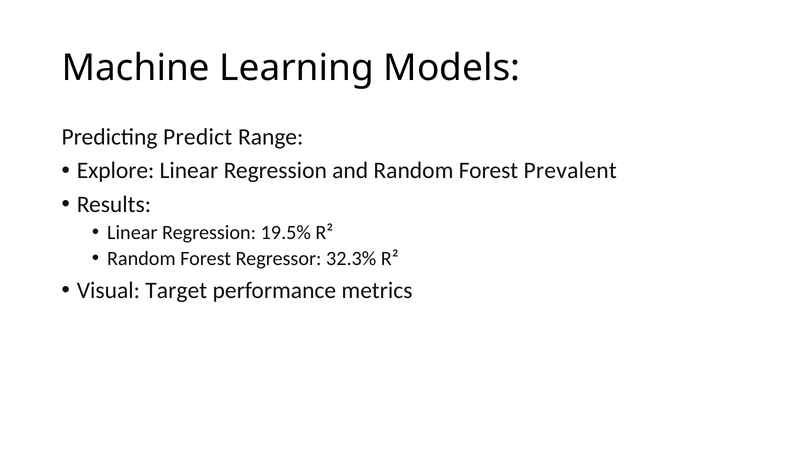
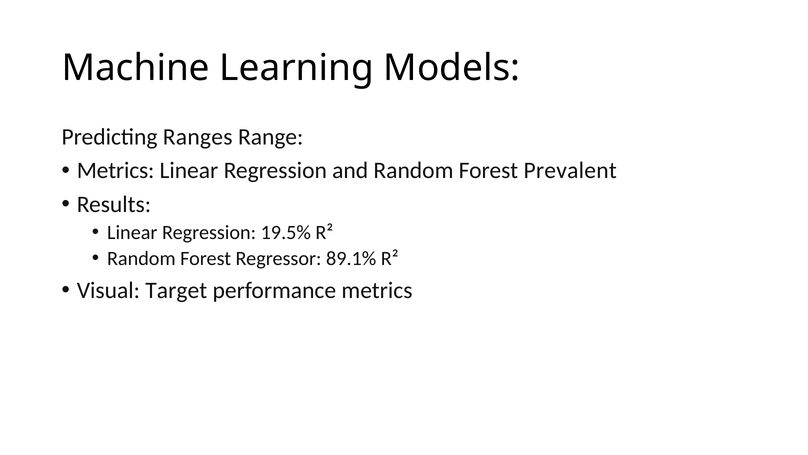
Predict: Predict -> Ranges (198, 137)
Explore: Explore -> Metrics (116, 170)
32.3%: 32.3% -> 89.1% (351, 258)
